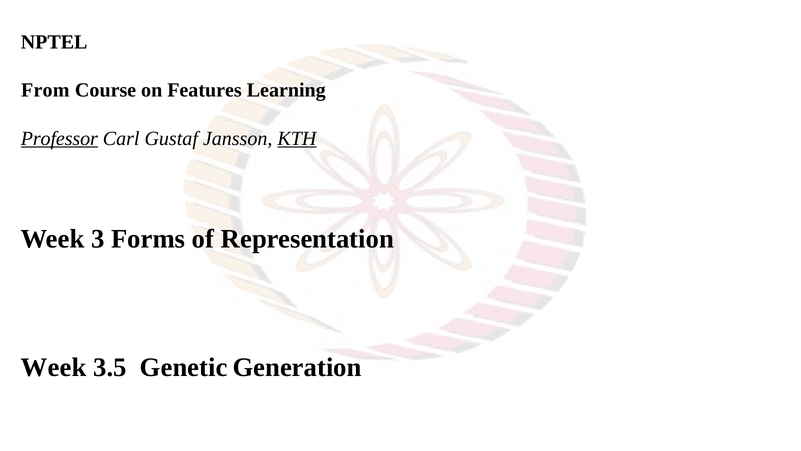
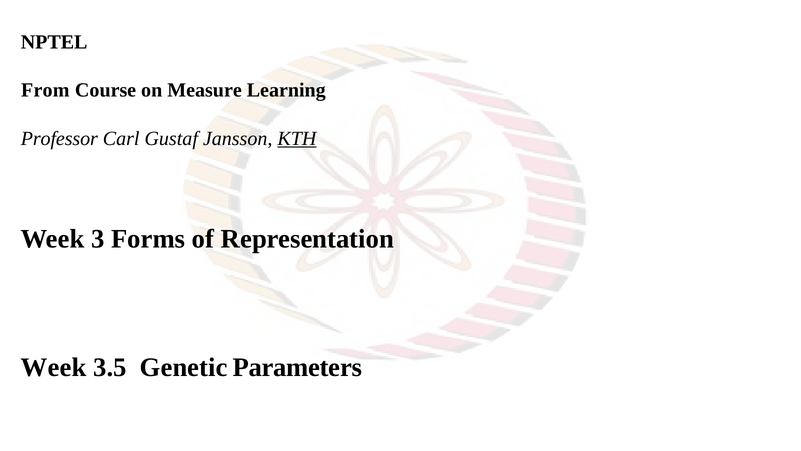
Features: Features -> Measure (205, 90)
Professor underline: present -> none (59, 138)
Generation: Generation -> Parameters (297, 367)
